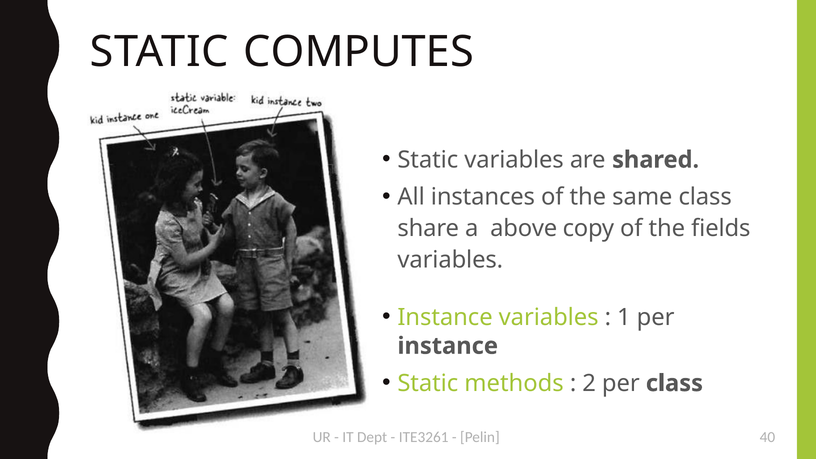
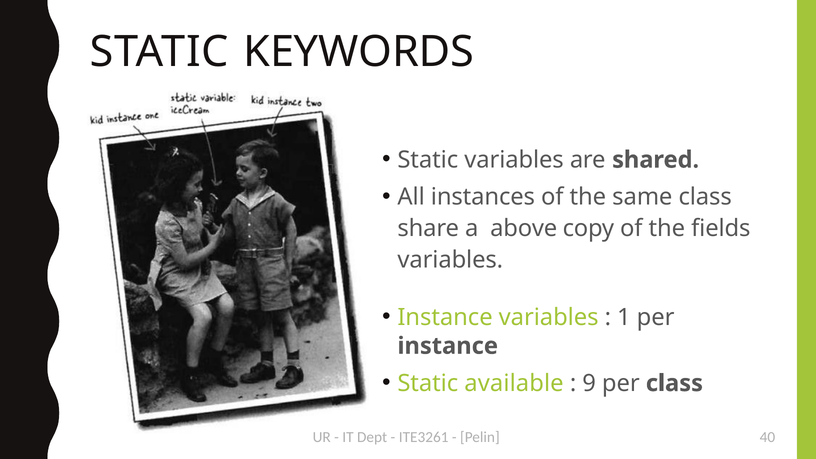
COMPUTES: COMPUTES -> KEYWORDS (359, 52)
methods: methods -> available (514, 383)
2: 2 -> 9 (589, 383)
